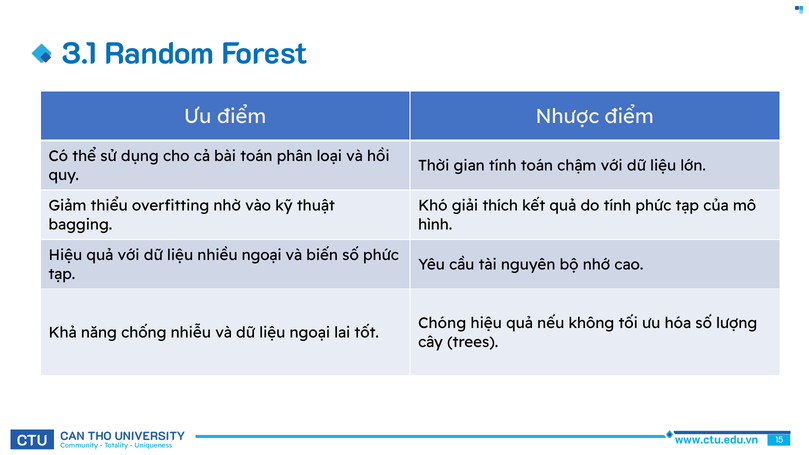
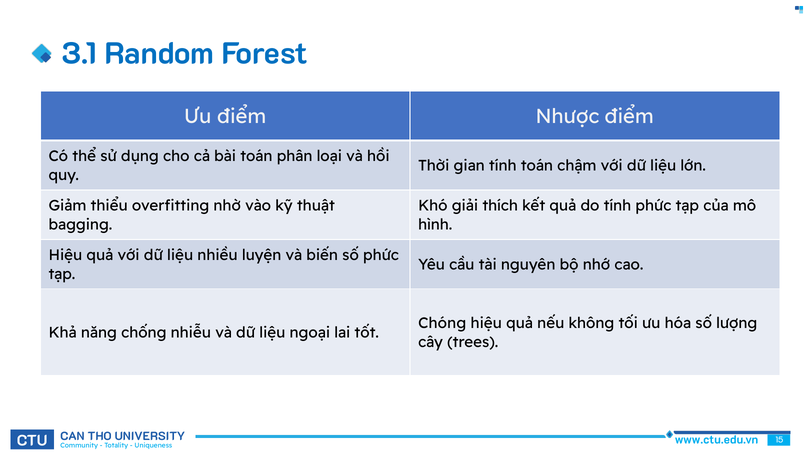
nhiều ngoại: ngoại -> luyện (262, 255)
